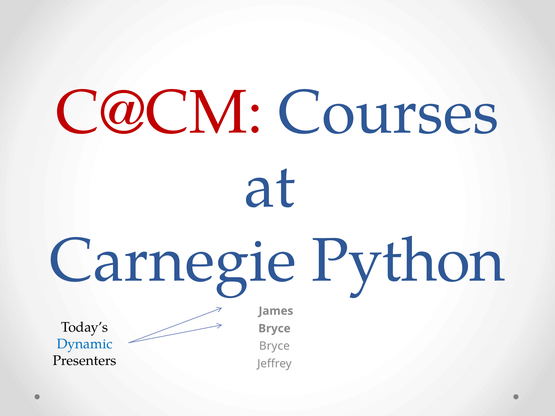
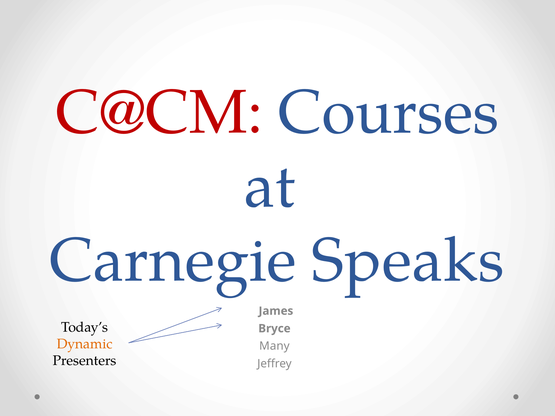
Python: Python -> Speaks (408, 261)
Dynamic colour: blue -> orange (85, 344)
Bryce: Bryce -> Many (274, 346)
